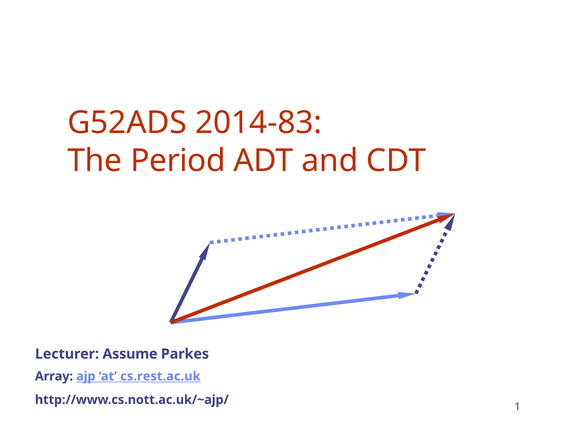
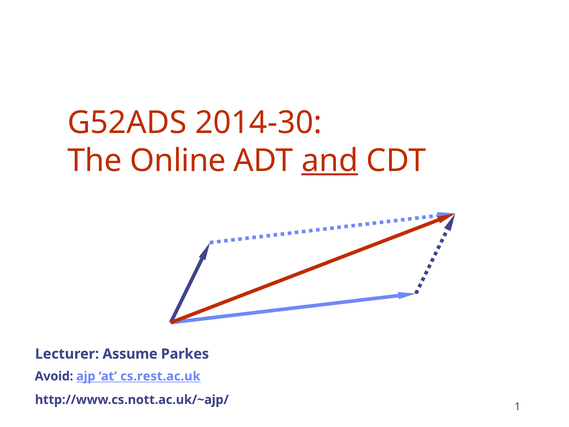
2014-83: 2014-83 -> 2014-30 (259, 123)
Period: Period -> Online (178, 161)
and underline: none -> present (330, 161)
Array: Array -> Avoid (54, 376)
